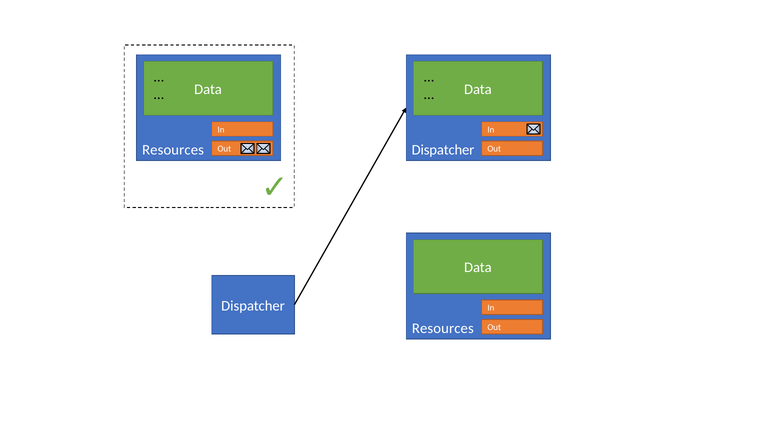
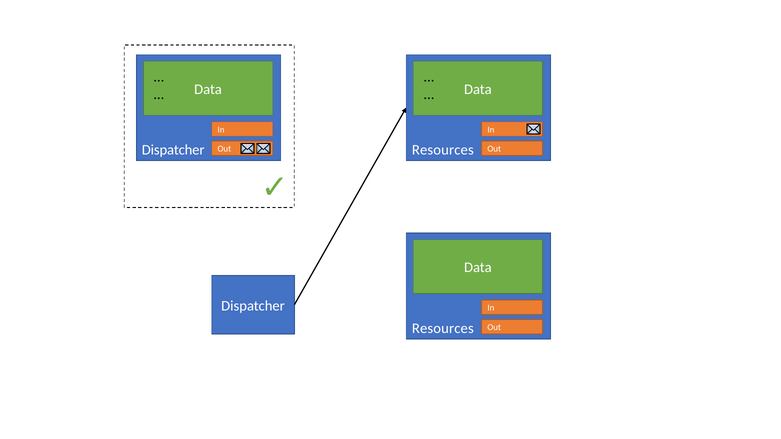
Resources: Resources -> Dispatcher (173, 150)
Dispatcher: Dispatcher -> Resources (443, 150)
